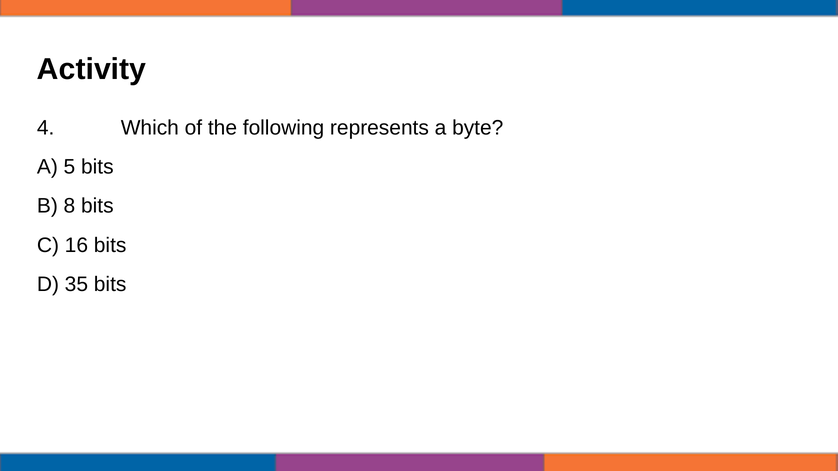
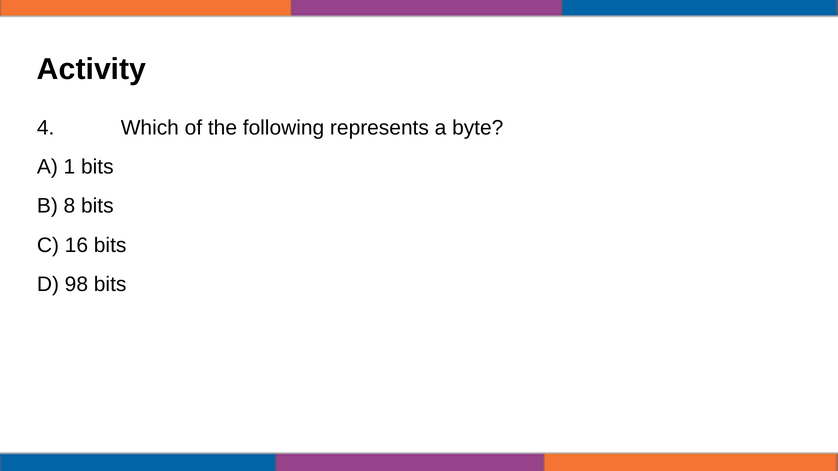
5: 5 -> 1 (69, 167)
35: 35 -> 98 (76, 284)
